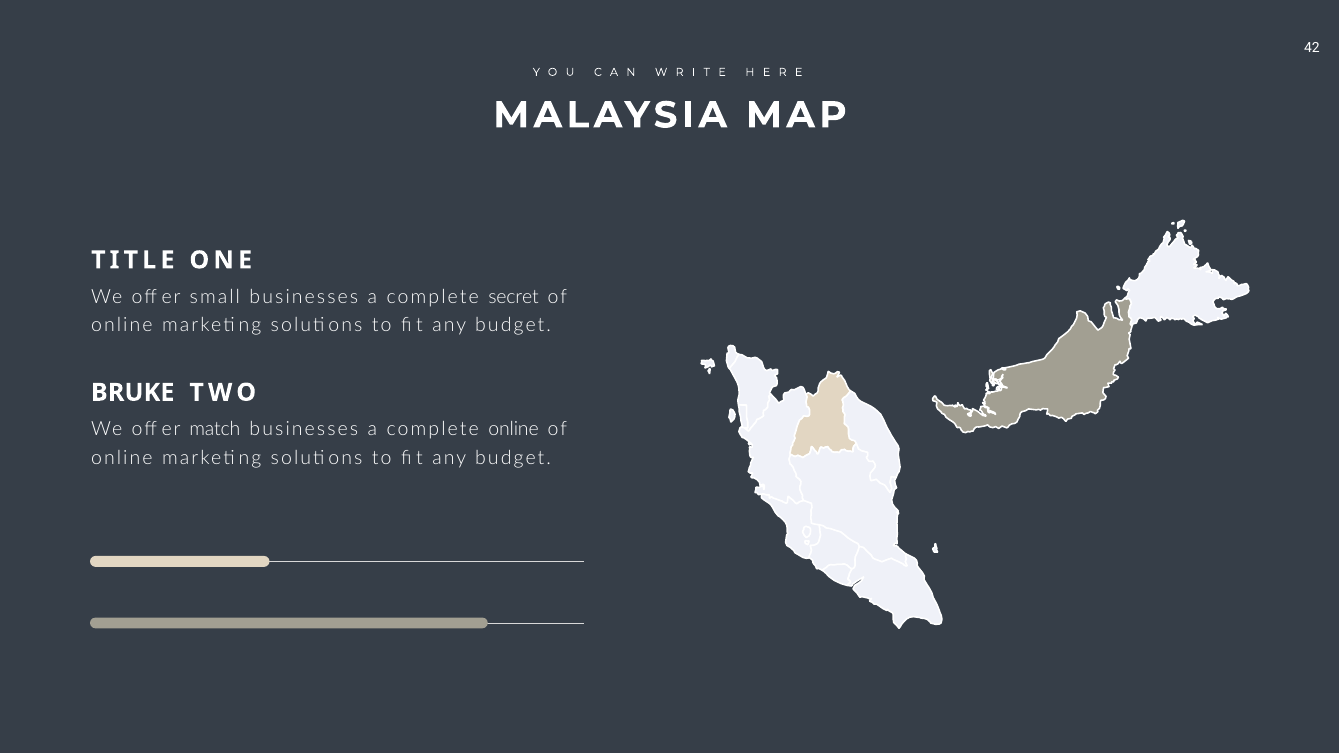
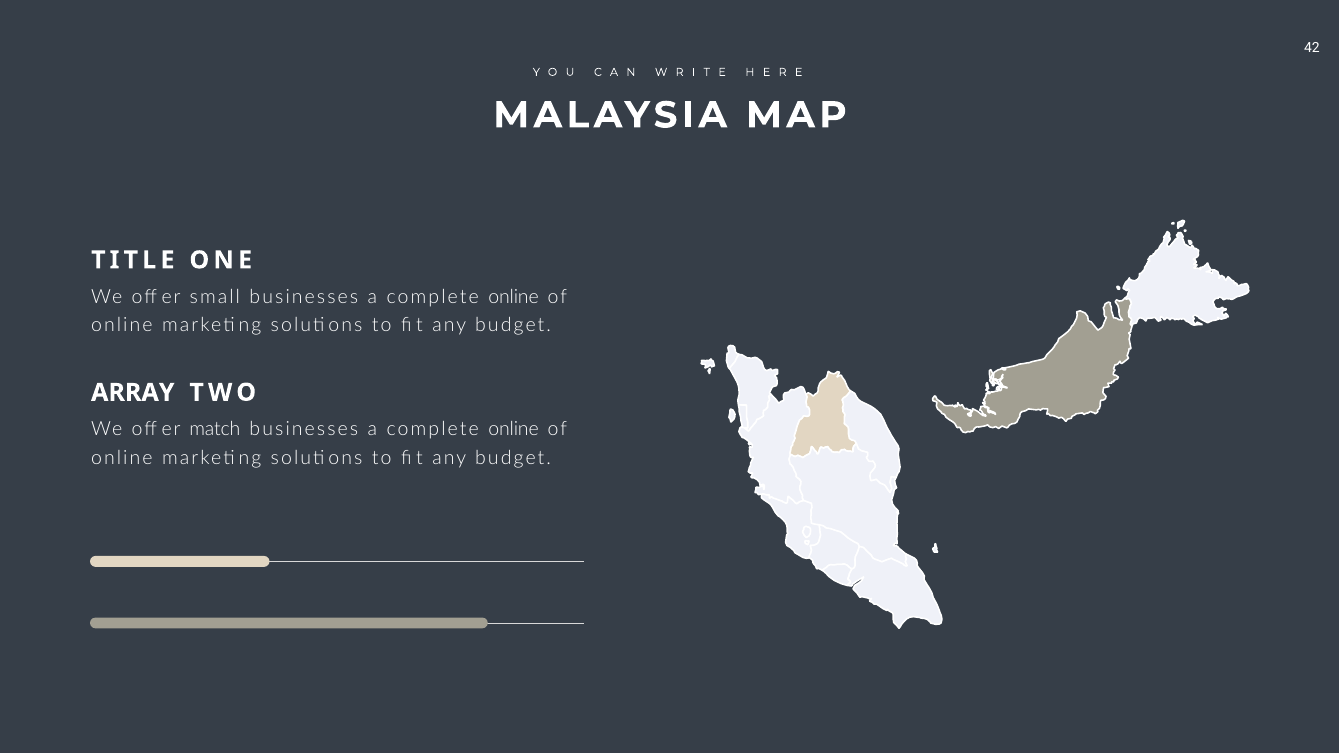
secret: secret -> online (513, 297)
BRUKE: BRUKE -> ARRAY (133, 393)
